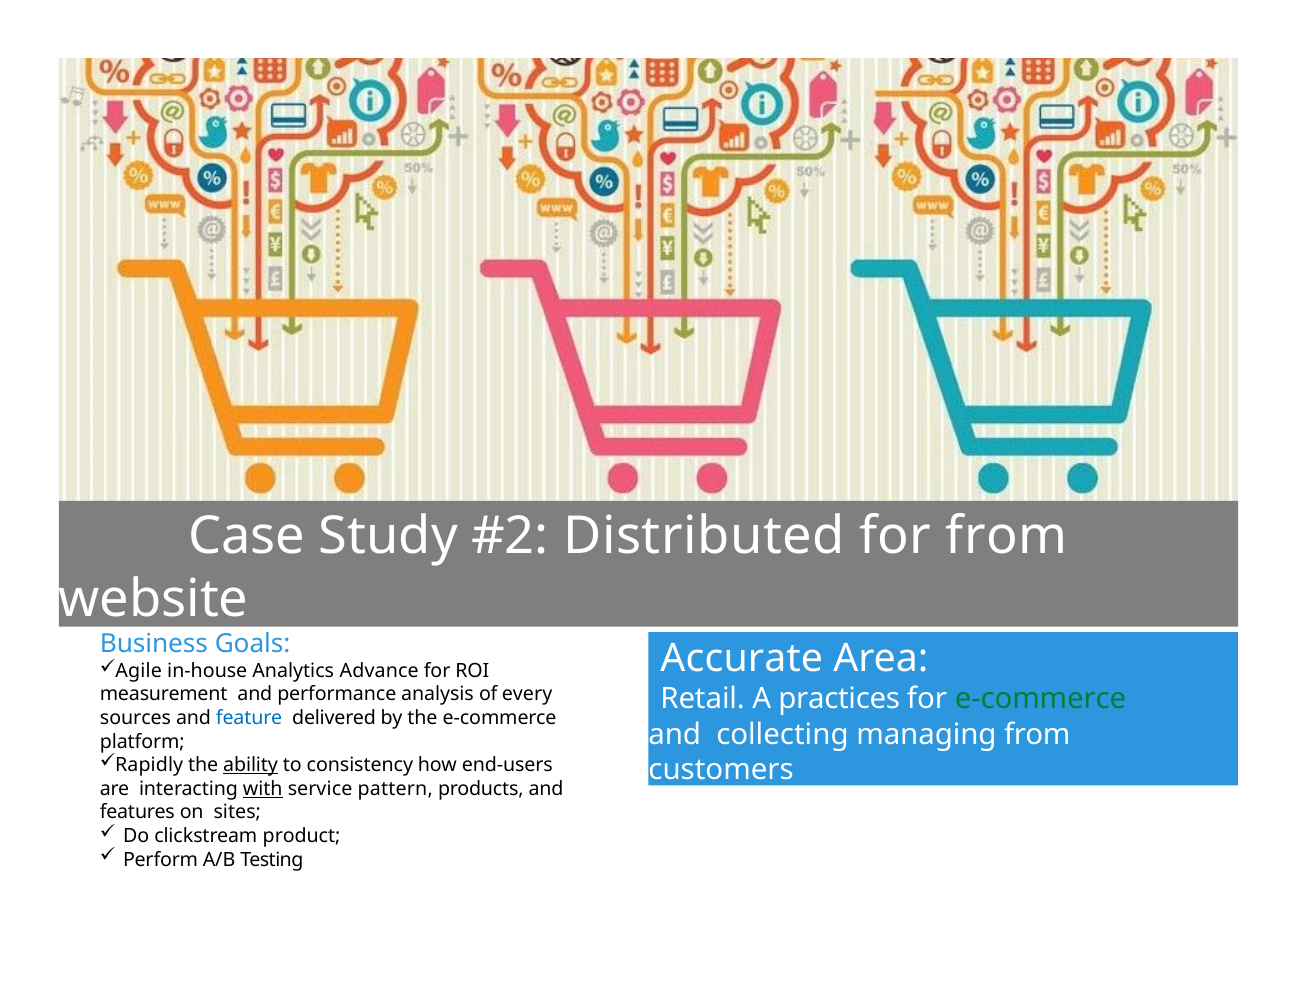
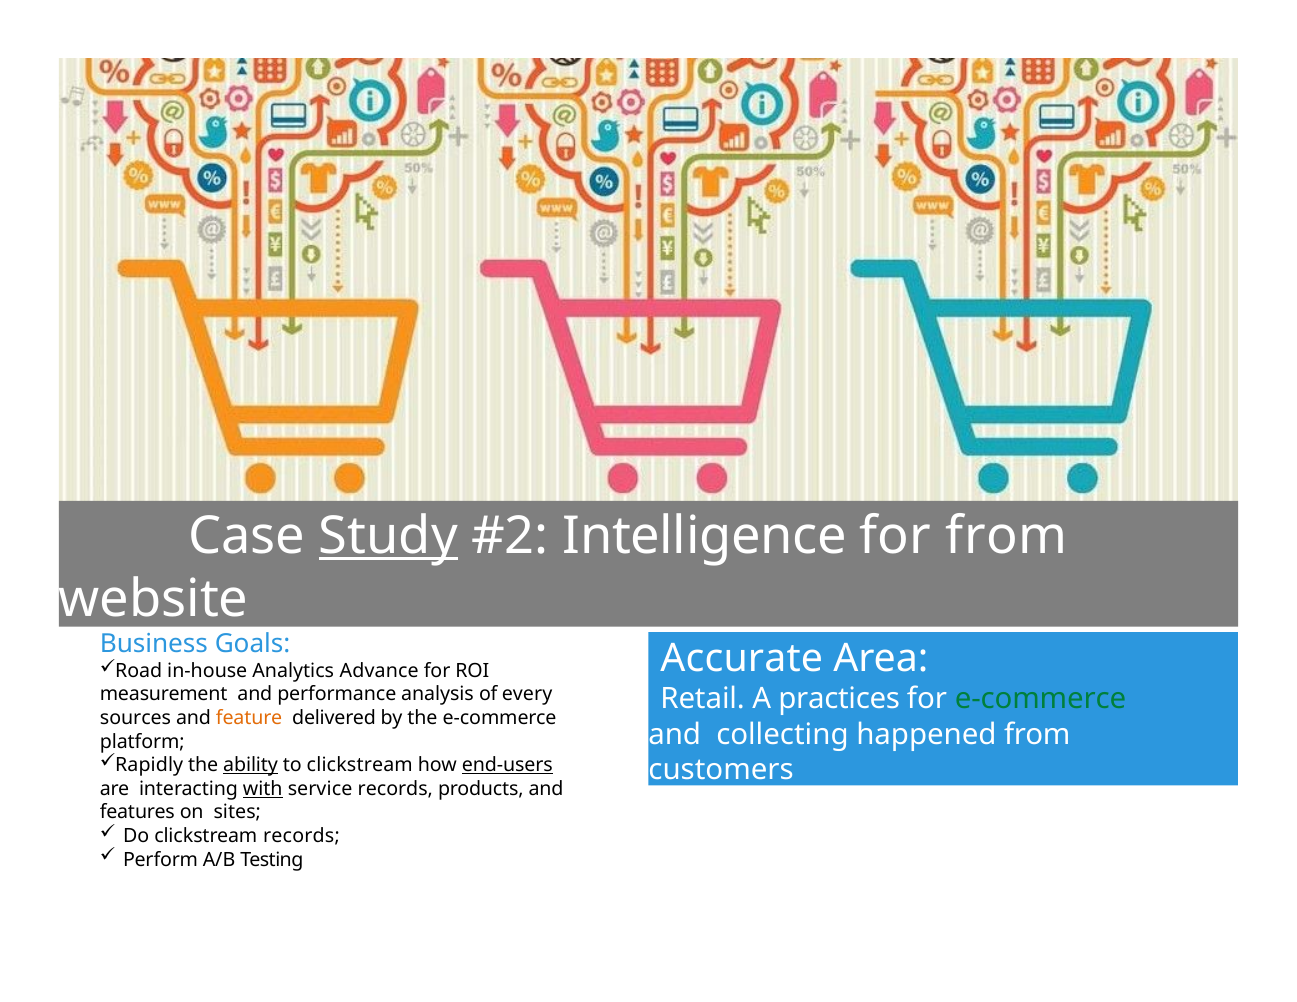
Study underline: none -> present (388, 536)
Distributed: Distributed -> Intelligence (705, 536)
Agile: Agile -> Road (139, 671)
feature colour: blue -> orange (249, 718)
managing: managing -> happened (926, 734)
to consistency: consistency -> clickstream (360, 765)
end-users underline: none -> present (507, 765)
service pattern: pattern -> records (395, 789)
clickstream product: product -> records (301, 836)
